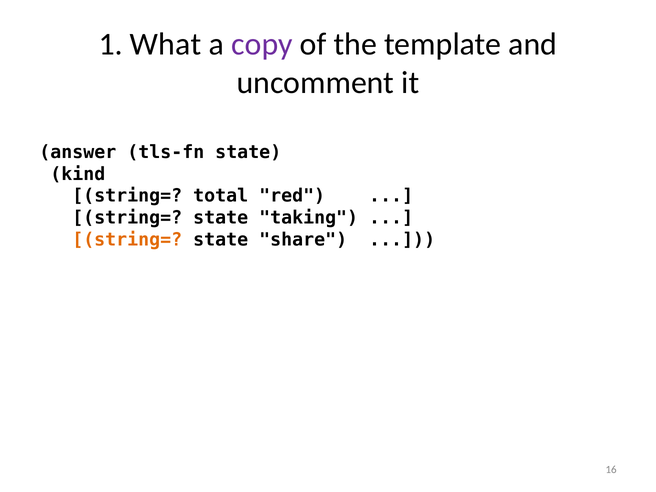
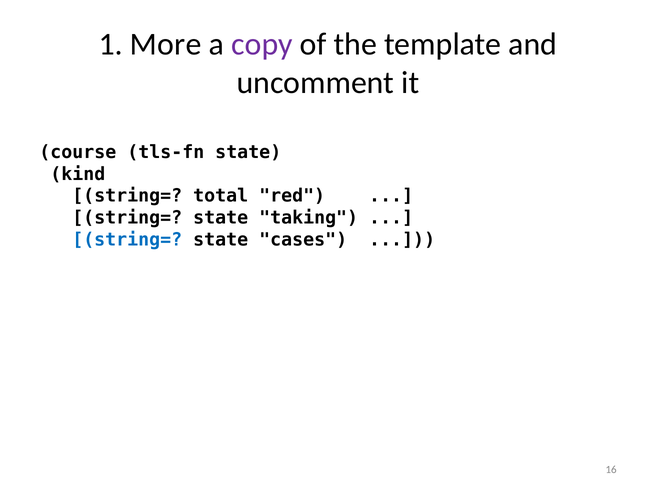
What: What -> More (166, 44)
answer: answer -> course (78, 152)
string= colour: orange -> blue (127, 240)
share: share -> cases (303, 240)
